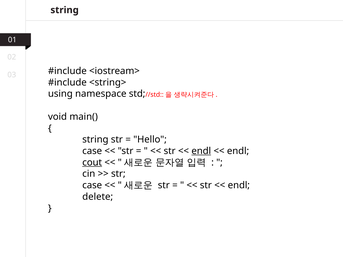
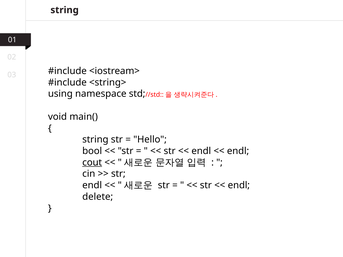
case: case -> bool (92, 151)
endl underline: present -> none (201, 151)
case: case -> endl (92, 185)
